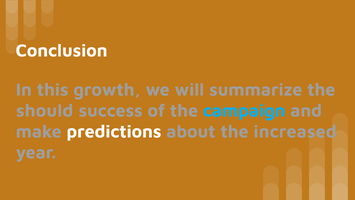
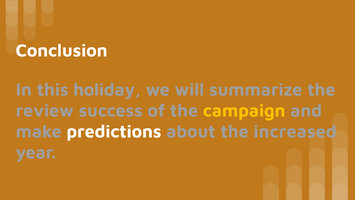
growth: growth -> holiday (107, 90)
should: should -> review (45, 110)
campaign colour: light blue -> yellow (244, 110)
